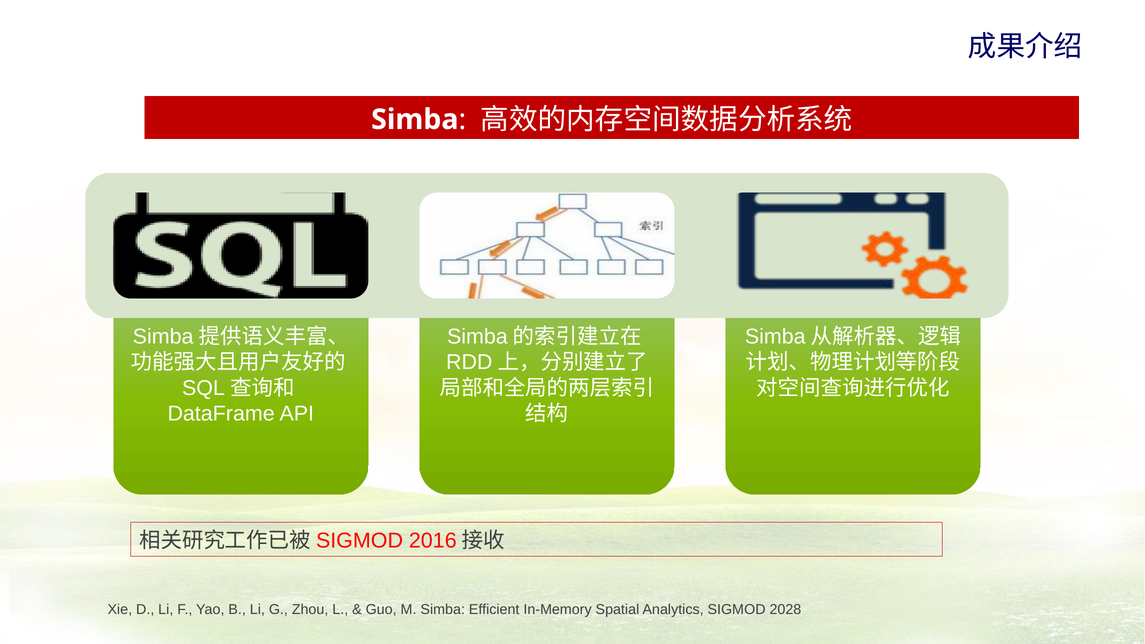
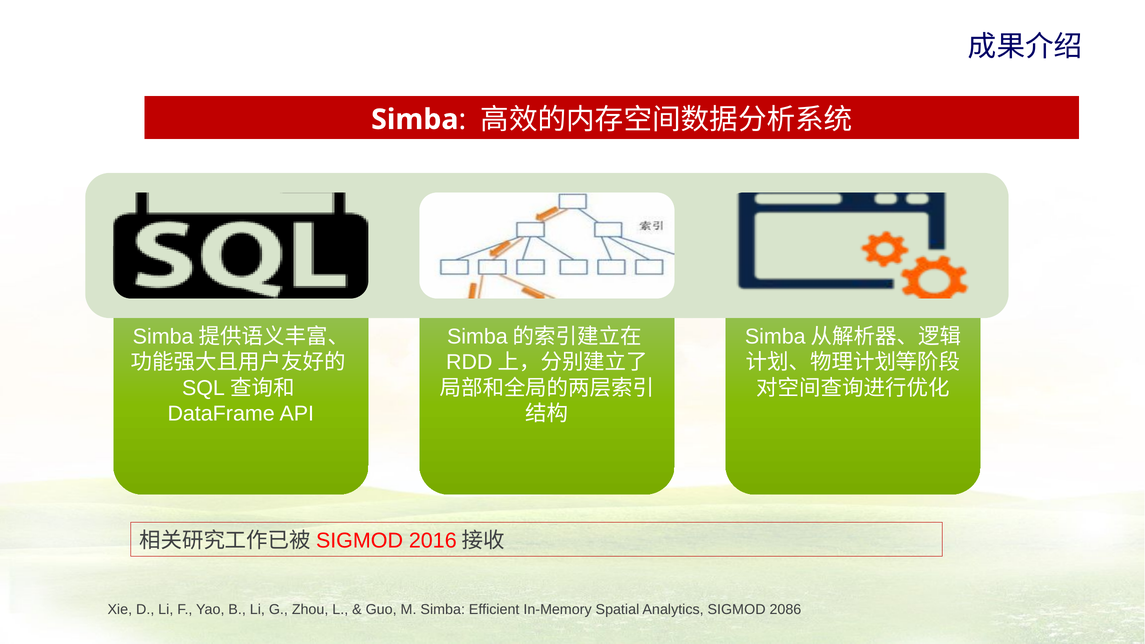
2028: 2028 -> 2086 (785, 609)
